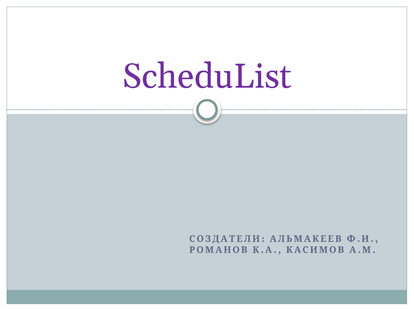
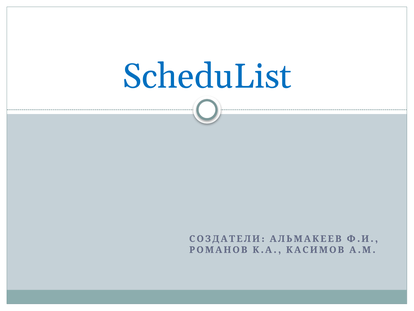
ScheduList colour: purple -> blue (207, 76)
